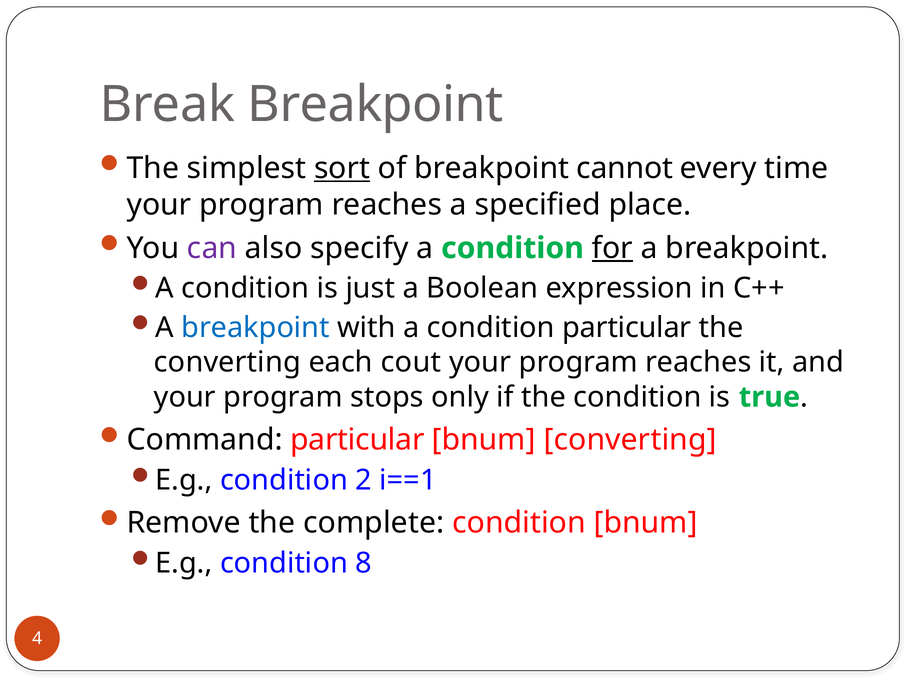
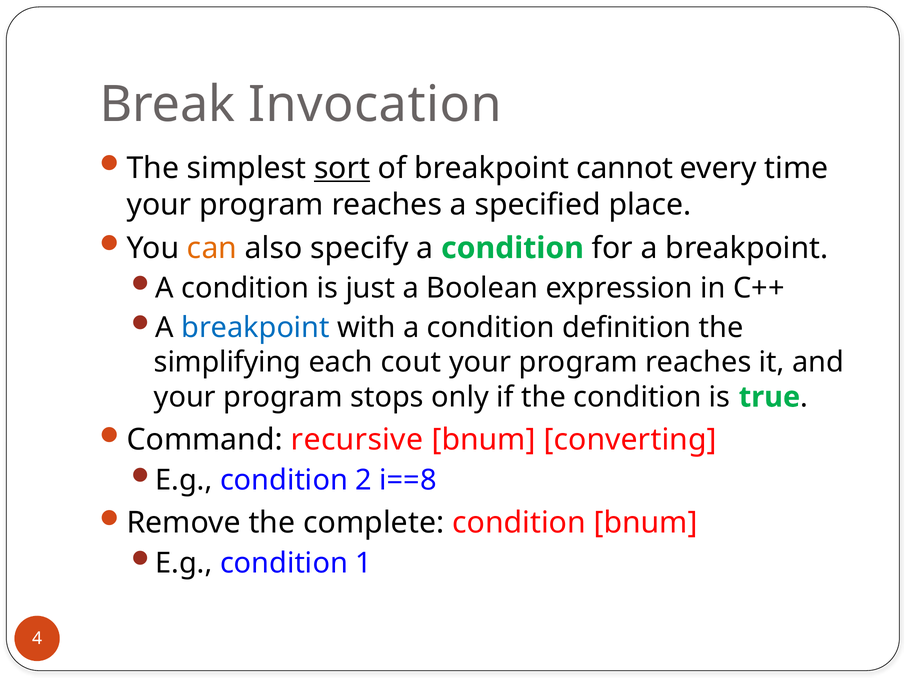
Break Breakpoint: Breakpoint -> Invocation (375, 105)
can colour: purple -> orange (212, 248)
for underline: present -> none (612, 248)
condition particular: particular -> definition (627, 327)
converting: converting -> simplifying (227, 362)
Command particular: particular -> recursive (357, 440)
i==1: i==1 -> i==8 (408, 480)
8: 8 -> 1 (364, 563)
